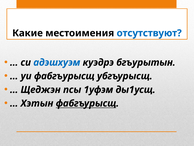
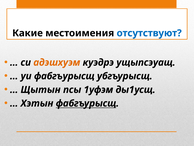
адэшхуэм colour: blue -> orange (57, 62)
бгъурытын: бгъурытын -> ущыпсэуащ (146, 62)
Щеджэн: Щеджэн -> Щытын (41, 89)
